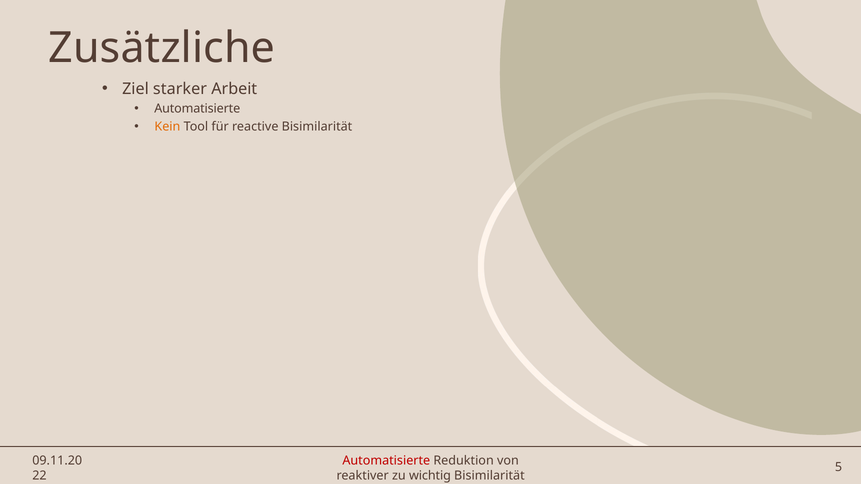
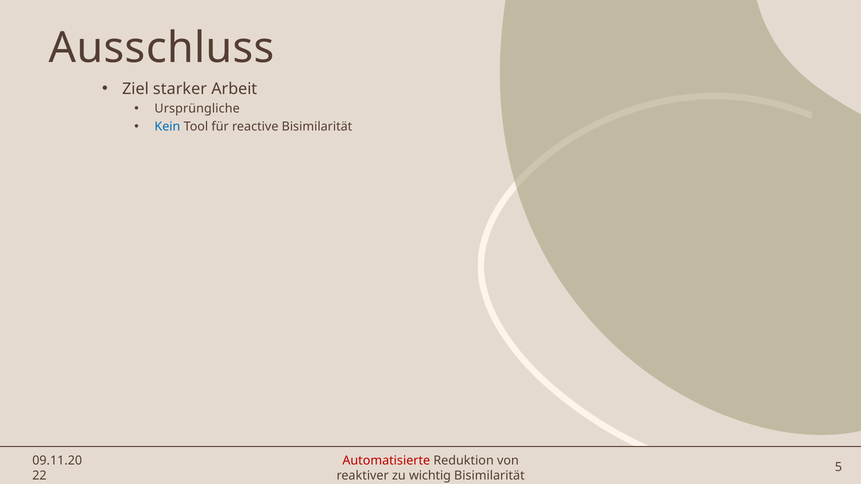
Zusätzliche: Zusätzliche -> Ausschluss (162, 48)
Automatisierte: Automatisierte -> Ursprüngliche (197, 109)
Kein colour: orange -> blue (167, 127)
